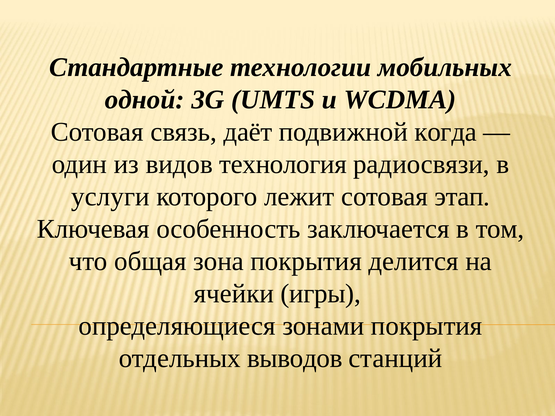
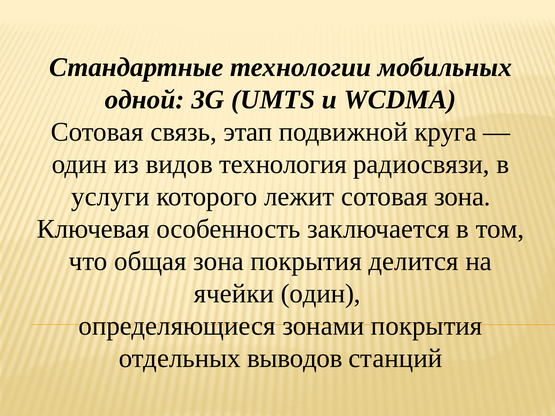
даёт: даёт -> этап (248, 132)
когда: когда -> круга (446, 132)
сотовая этап: этап -> зона (462, 197)
ячейки игры: игры -> один (321, 294)
